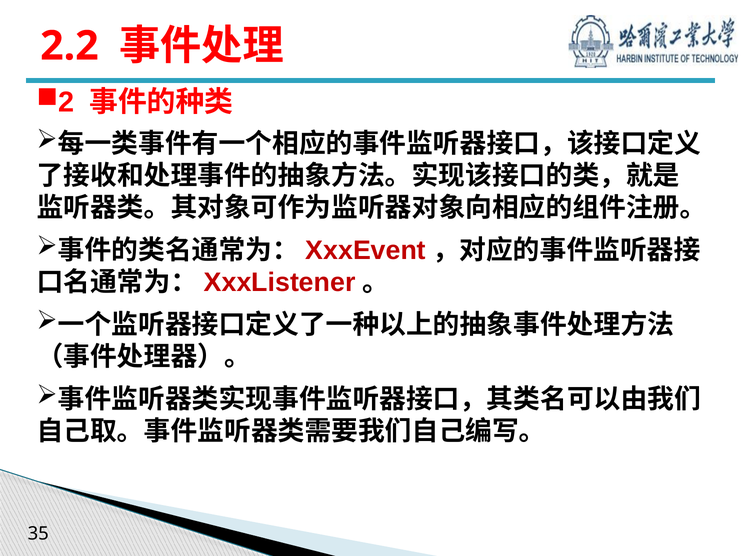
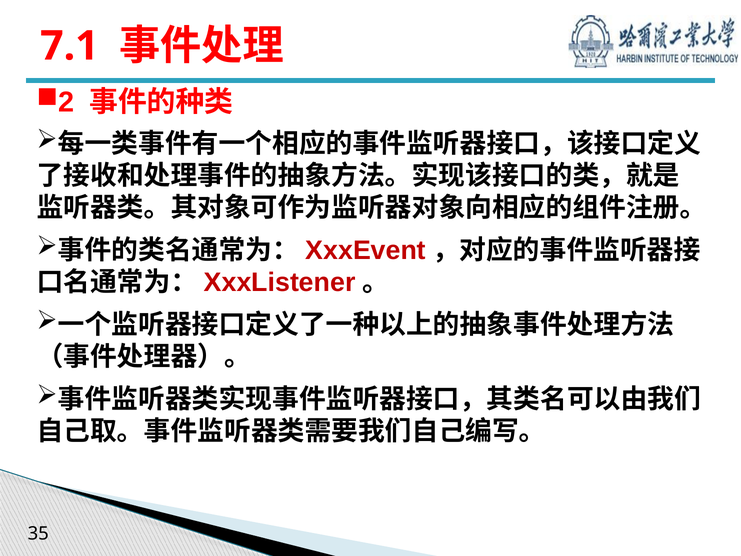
2.2: 2.2 -> 7.1 (69, 46)
